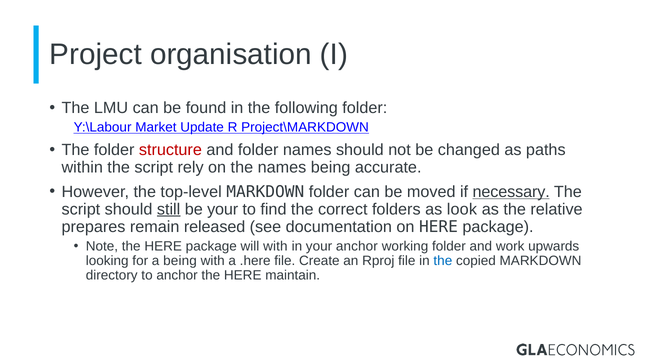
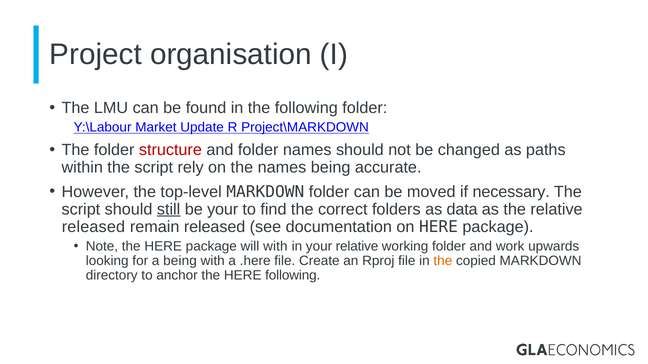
necessary underline: present -> none (511, 192)
look: look -> data (462, 210)
prepares: prepares -> released (93, 227)
your anchor: anchor -> relative (357, 246)
the colour: blue -> orange (443, 261)
HERE maintain: maintain -> following (293, 276)
